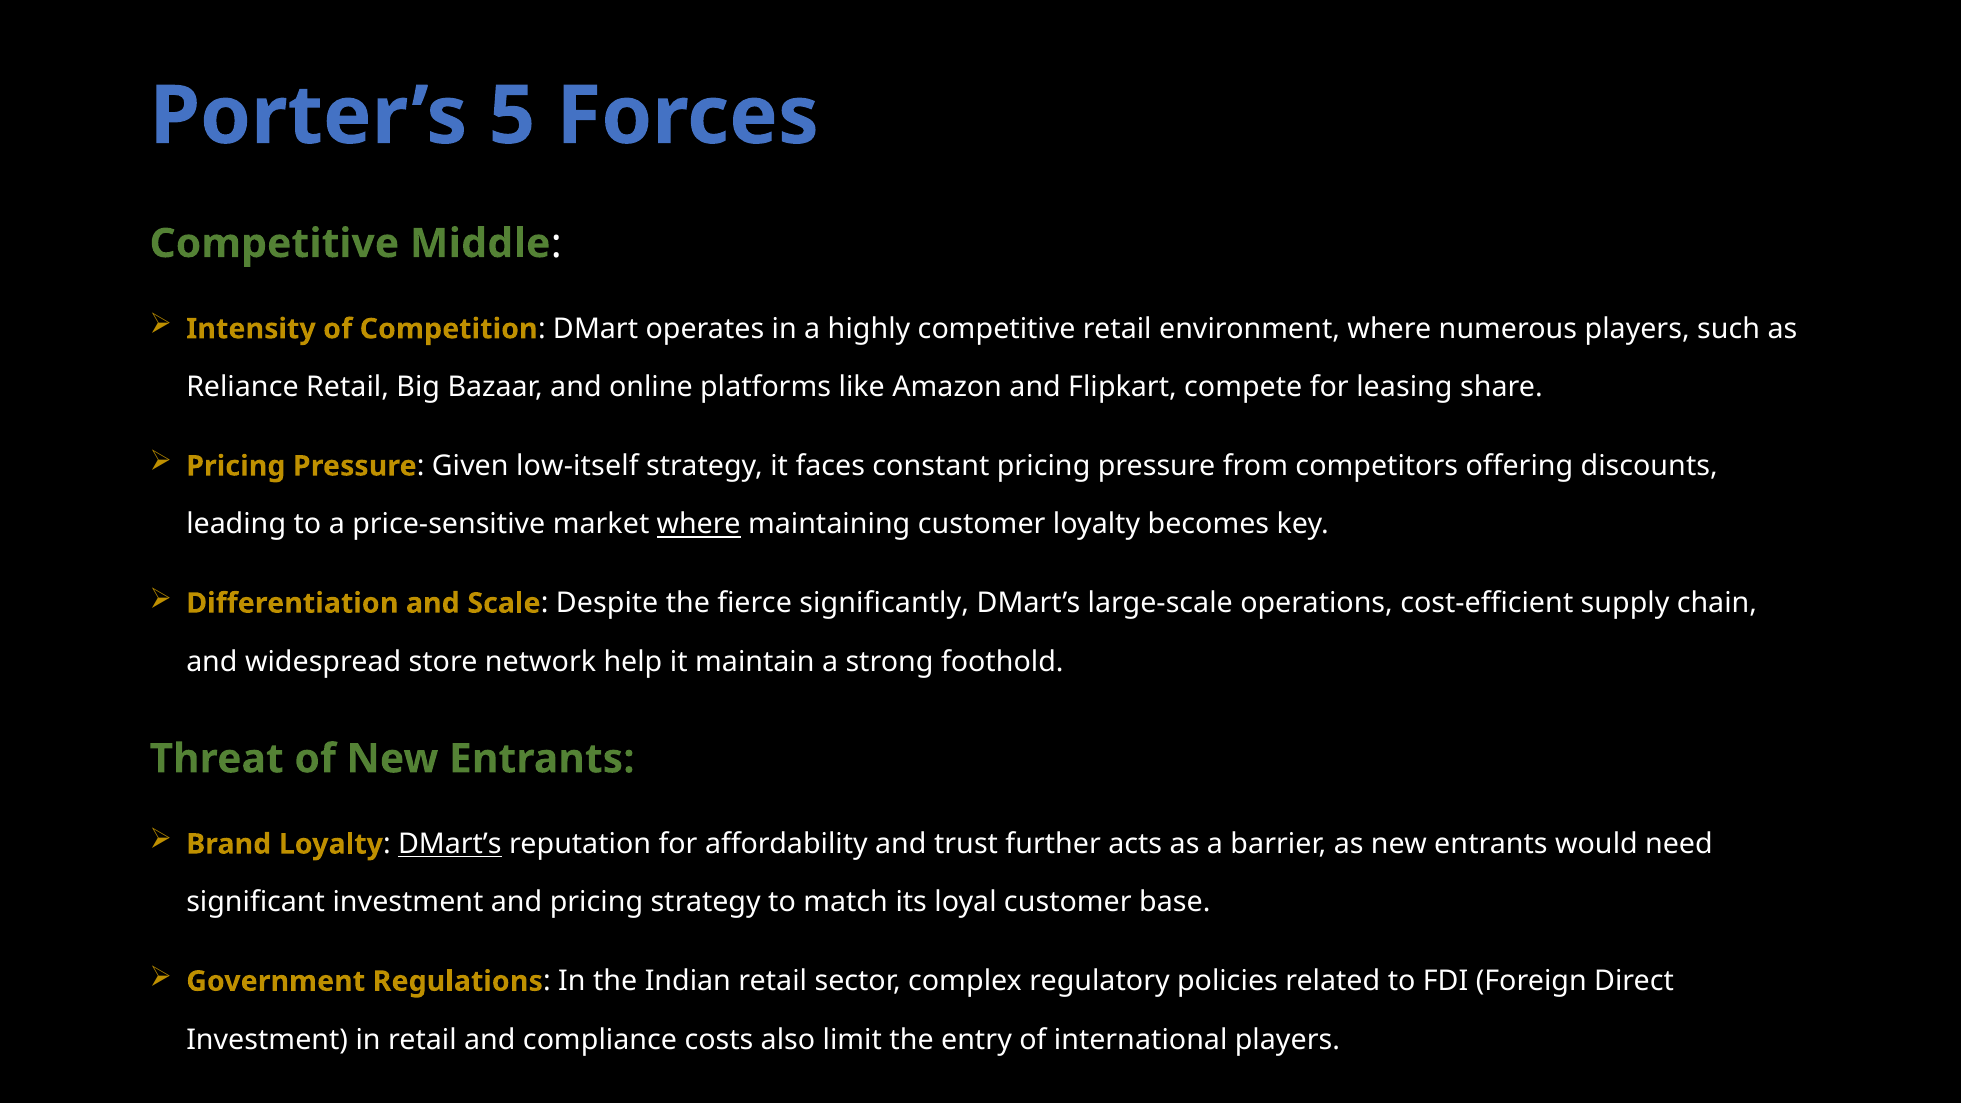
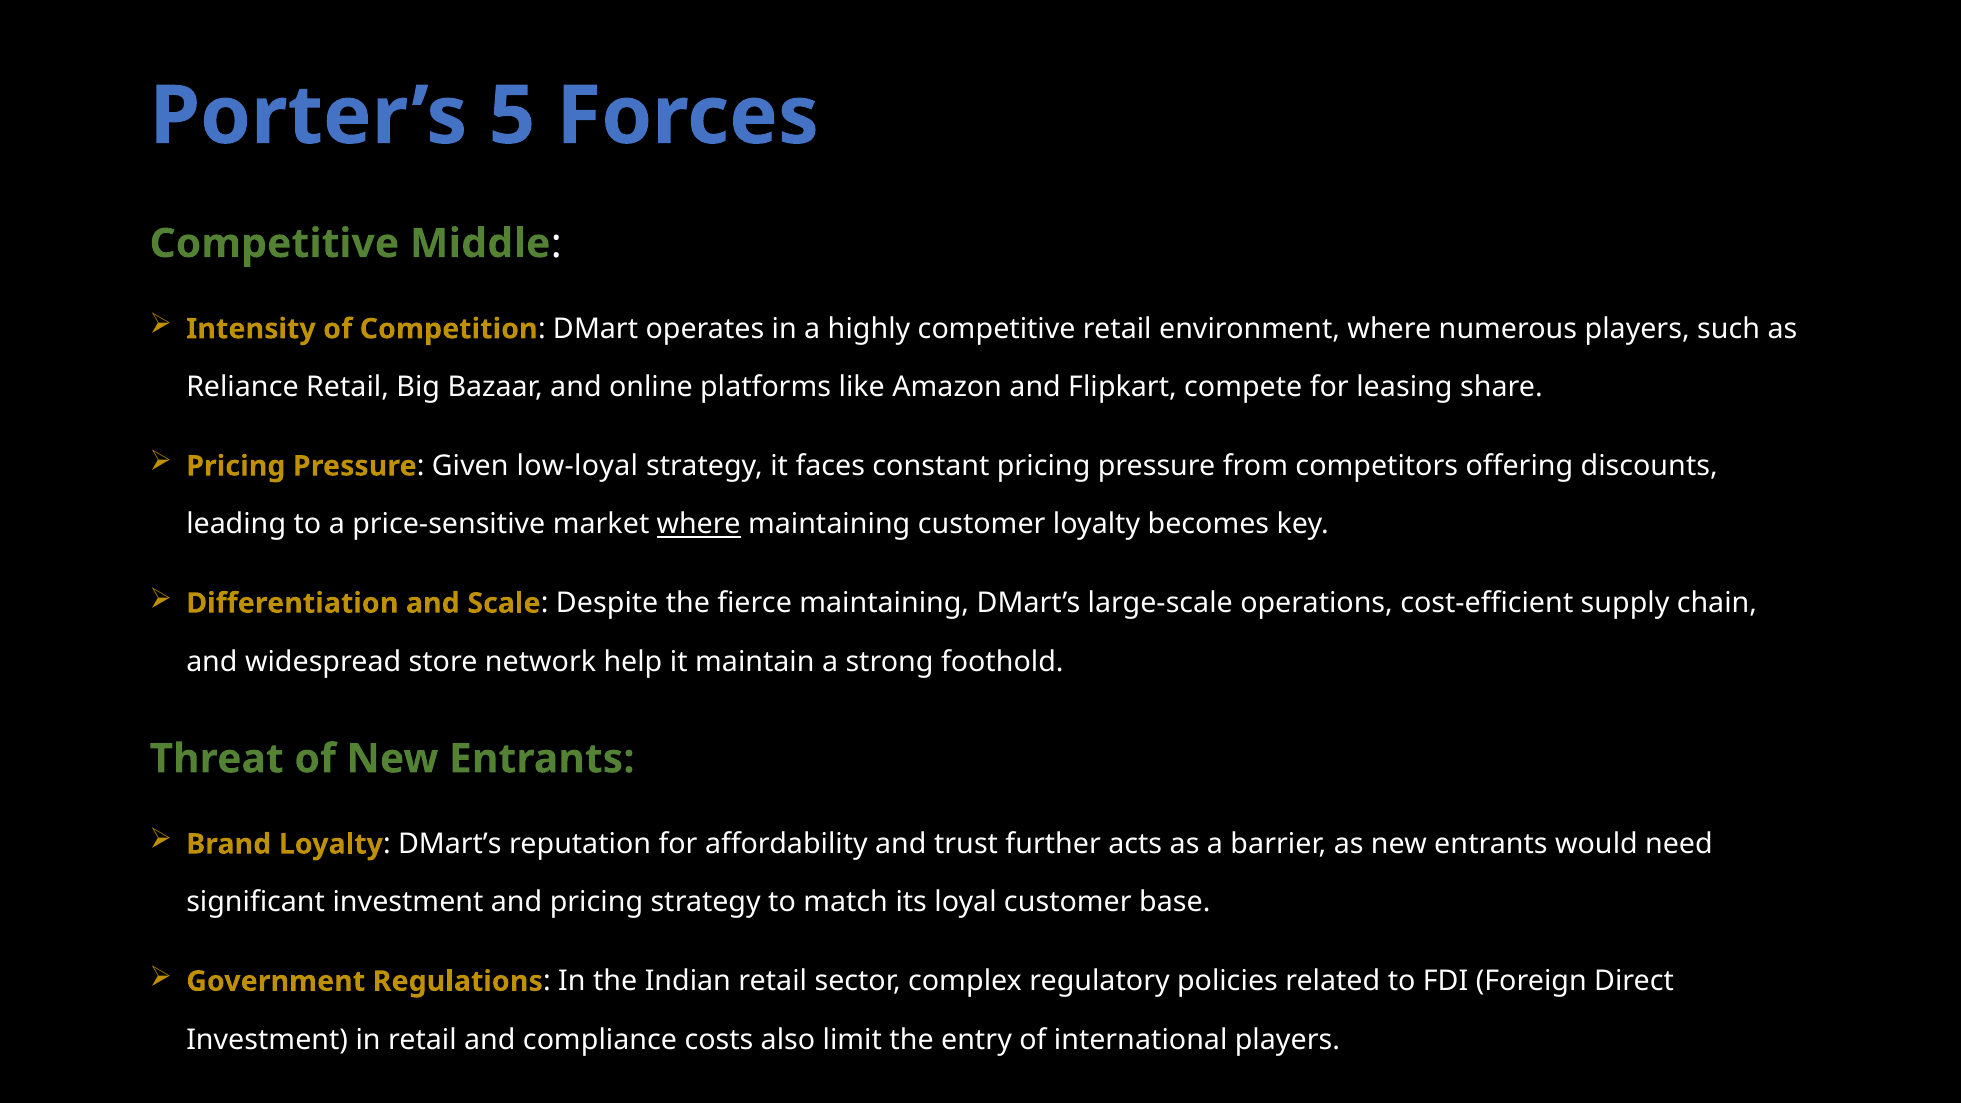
low-itself: low-itself -> low-loyal (577, 466)
fierce significantly: significantly -> maintaining (884, 603)
DMart’s underline: present -> none (450, 844)
